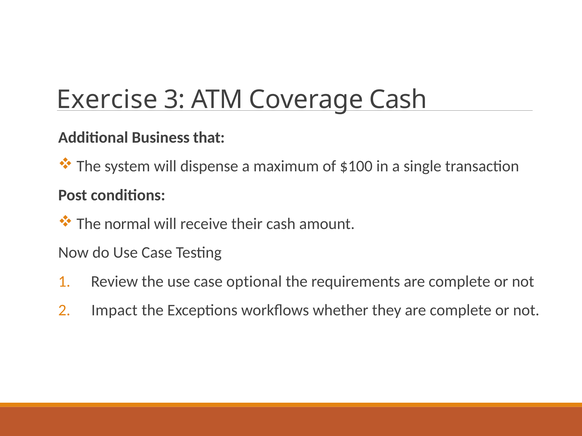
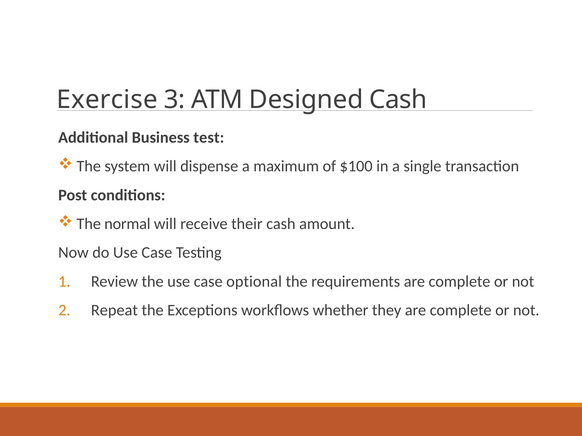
Coverage: Coverage -> Designed (306, 100)
that: that -> test (209, 138)
Impact: Impact -> Repeat (114, 310)
